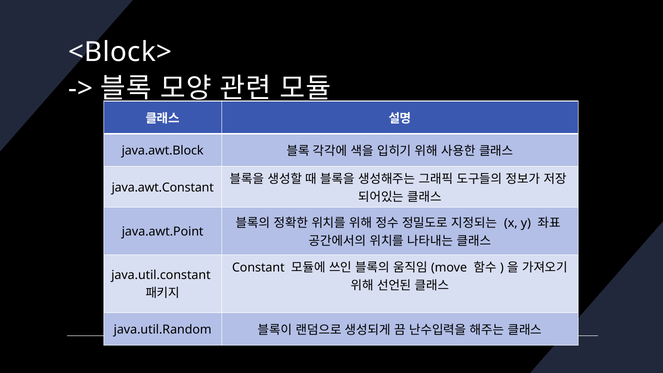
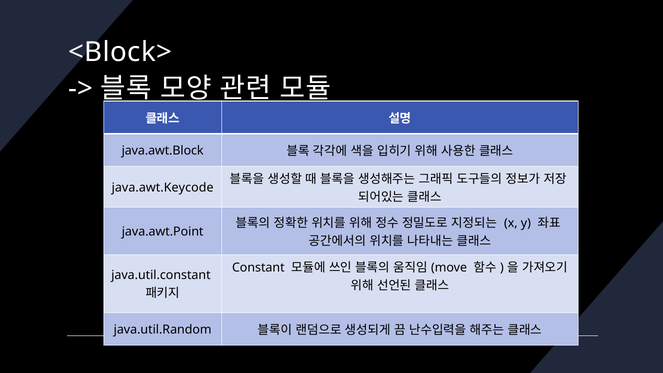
java.awt.Constant: java.awt.Constant -> java.awt.Keycode (163, 187)
